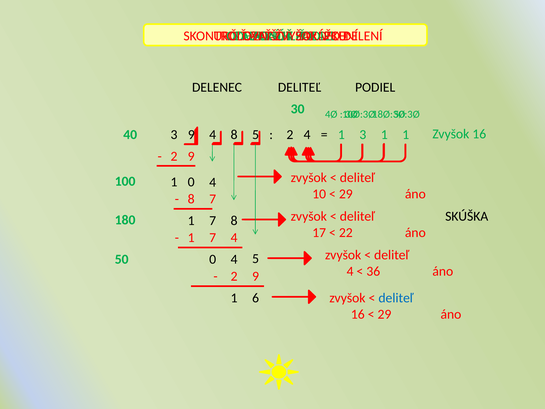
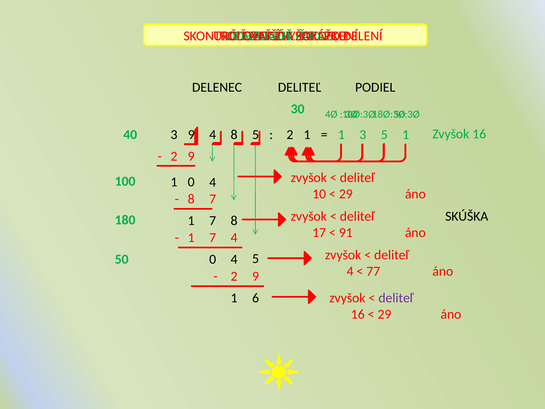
2 4: 4 -> 1 (307, 135)
3 1: 1 -> 5 (384, 135)
22: 22 -> 91 (346, 233)
36: 36 -> 77 (373, 271)
deliteľ colour: blue -> purple (396, 298)
